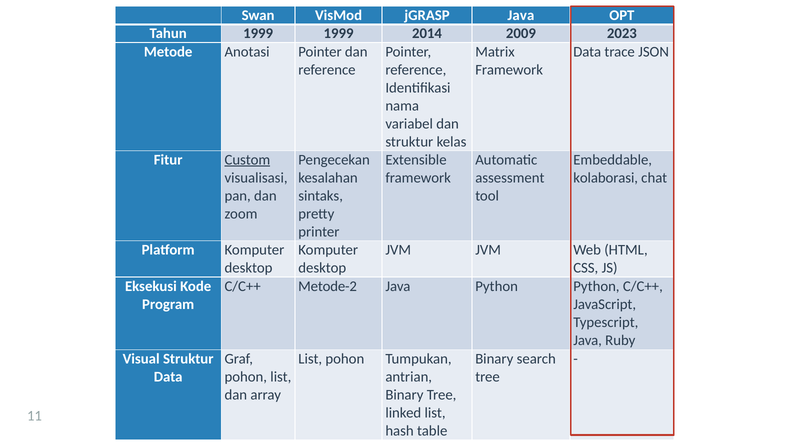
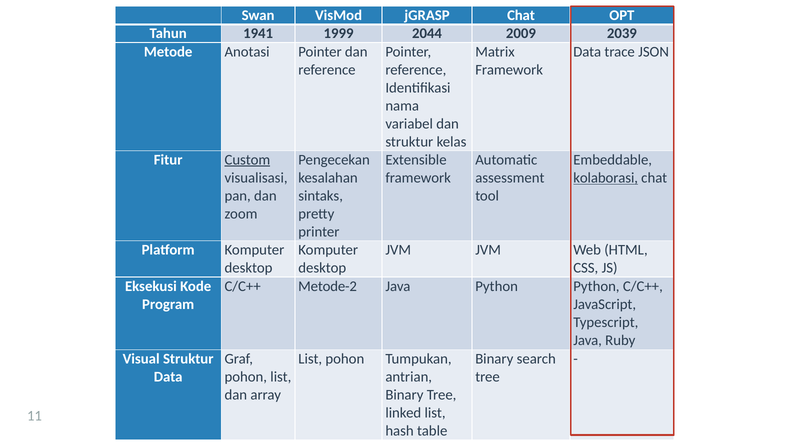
jGRASP Java: Java -> Chat (521, 15)
Tahun 1999: 1999 -> 1941 (258, 34)
2014: 2014 -> 2044 (427, 34)
2023: 2023 -> 2039 (622, 34)
kolaborasi underline: none -> present (606, 178)
